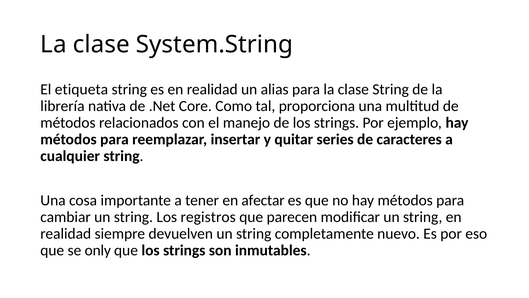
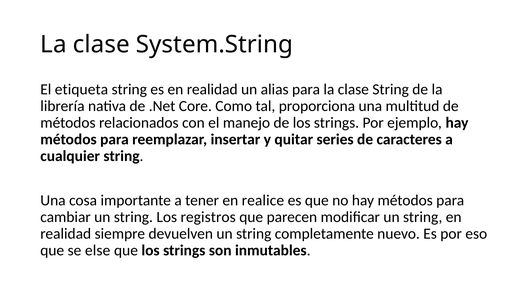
afectar: afectar -> realice (263, 200)
only: only -> else (98, 250)
